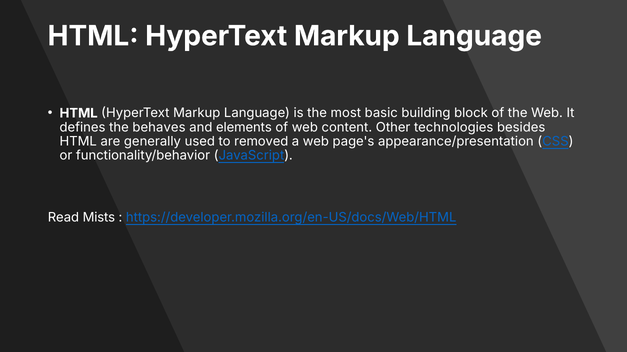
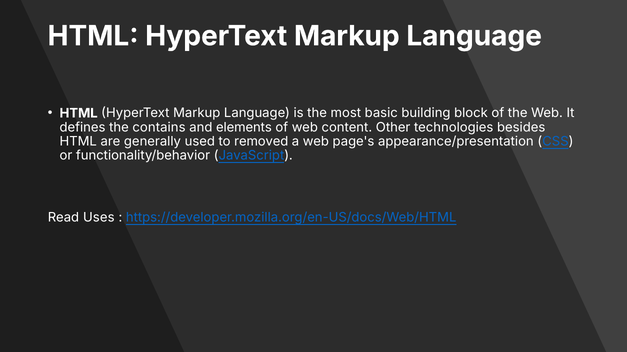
behaves: behaves -> contains (159, 127)
Mists: Mists -> Uses (99, 218)
